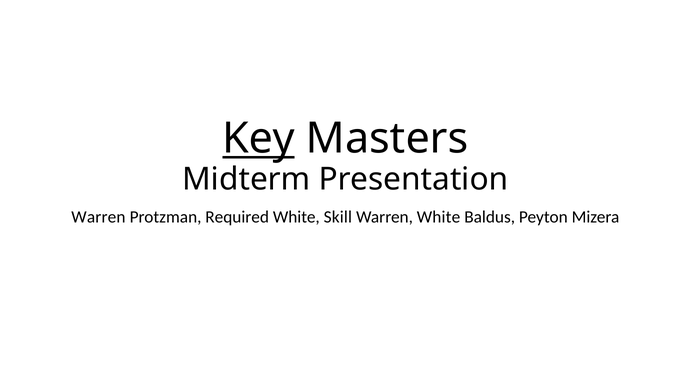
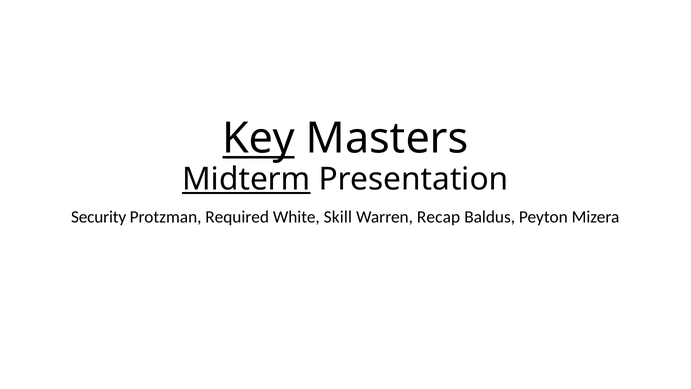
Midterm underline: none -> present (246, 179)
Warren: Warren -> Security (99, 217)
Warren White: White -> Recap (439, 217)
